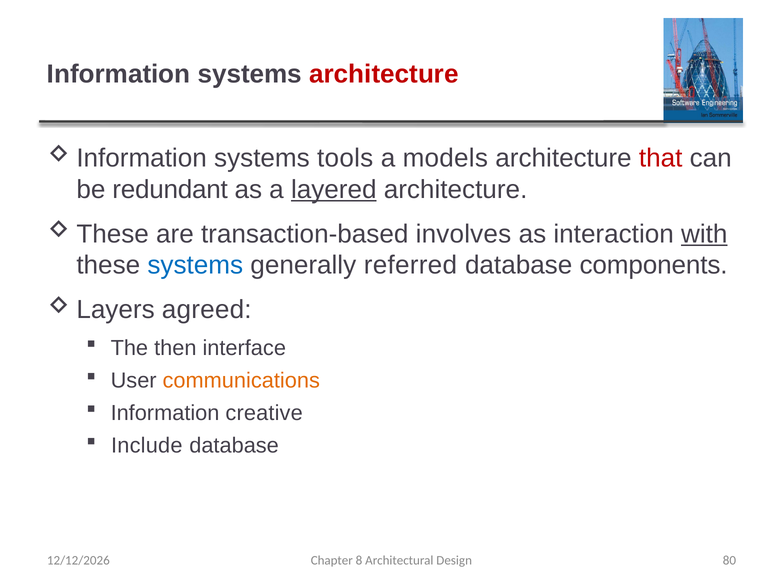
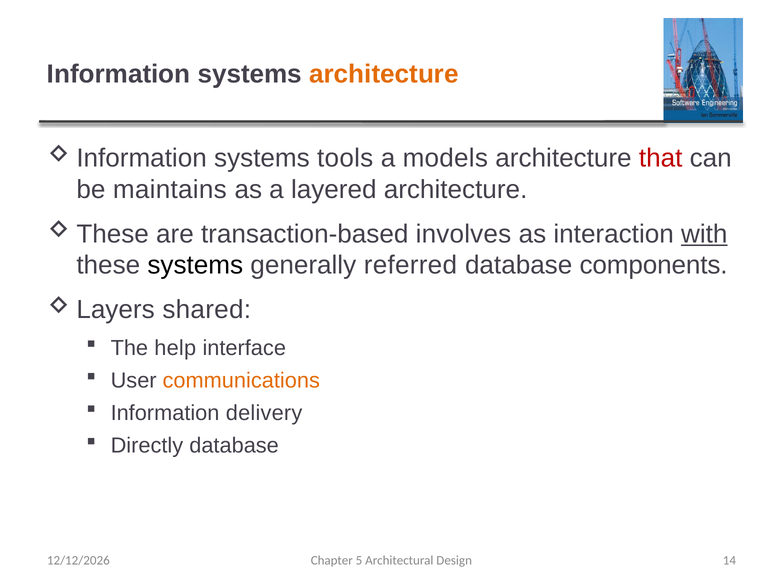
architecture colour: red -> orange (384, 74)
redundant: redundant -> maintains (170, 190)
layered underline: present -> none (334, 190)
systems colour: blue -> black (195, 265)
agreed: agreed -> shared (207, 310)
then: then -> help (175, 348)
creative: creative -> delivery (264, 413)
Include: Include -> Directly (147, 446)
8: 8 -> 5 (359, 561)
80: 80 -> 14 (729, 561)
